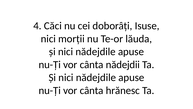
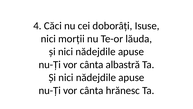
nădejdii: nădejdii -> albastră (123, 64)
